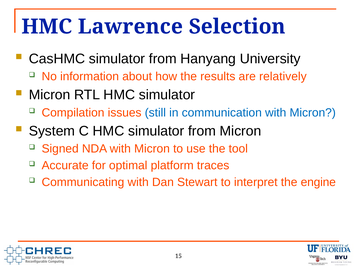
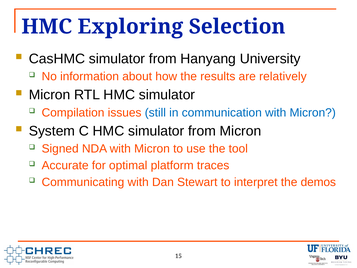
Lawrence: Lawrence -> Exploring (130, 27)
engine: engine -> demos (318, 182)
